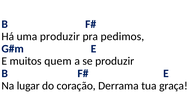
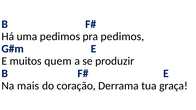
uma produzir: produzir -> pedimos (60, 37)
lugar: lugar -> mais (28, 86)
